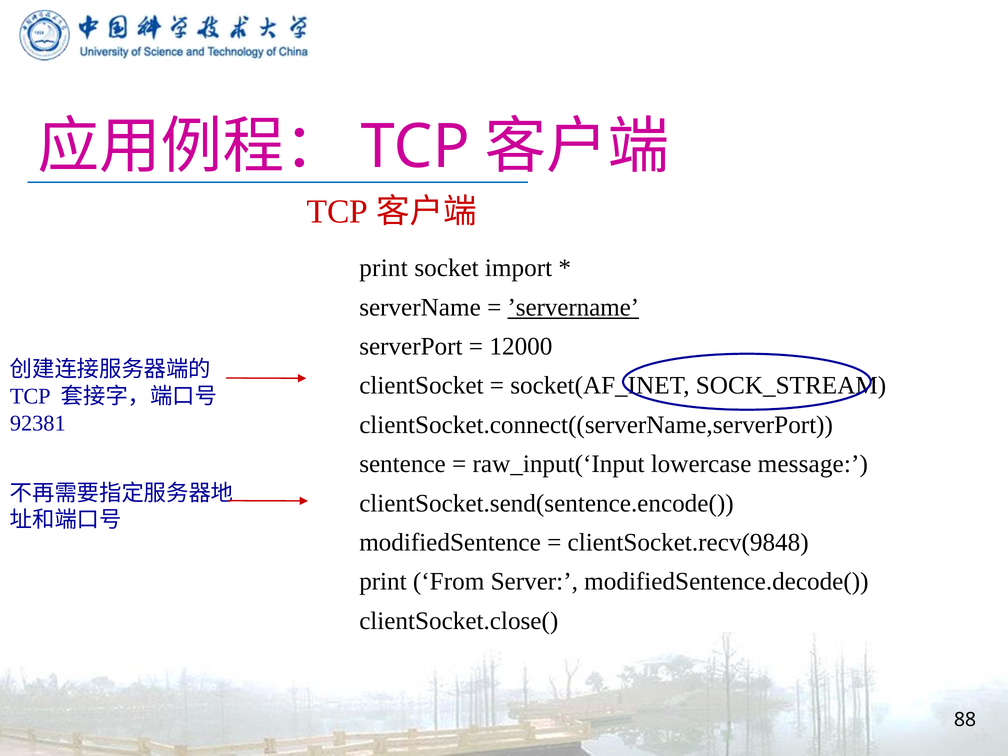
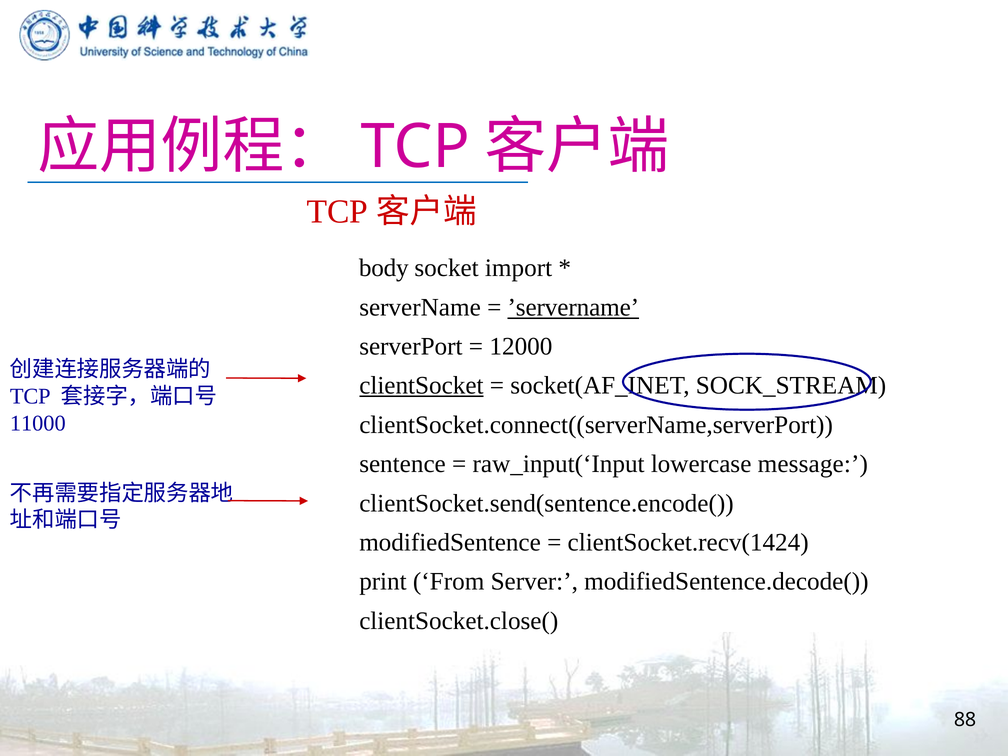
print: print -> body (384, 268)
clientSocket underline: none -> present (421, 386)
92381: 92381 -> 11000 (38, 423)
clientSocket.recv(9848: clientSocket.recv(9848 -> clientSocket.recv(1424 (688, 542)
